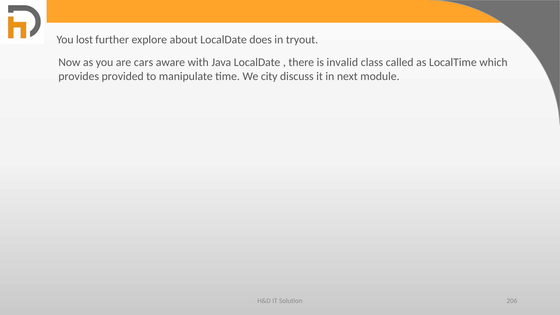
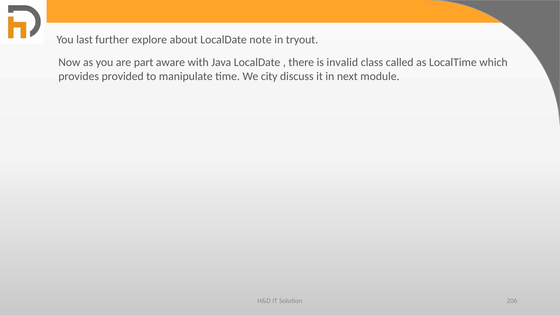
lost: lost -> last (85, 39)
does: does -> note (261, 39)
cars: cars -> part (144, 62)
